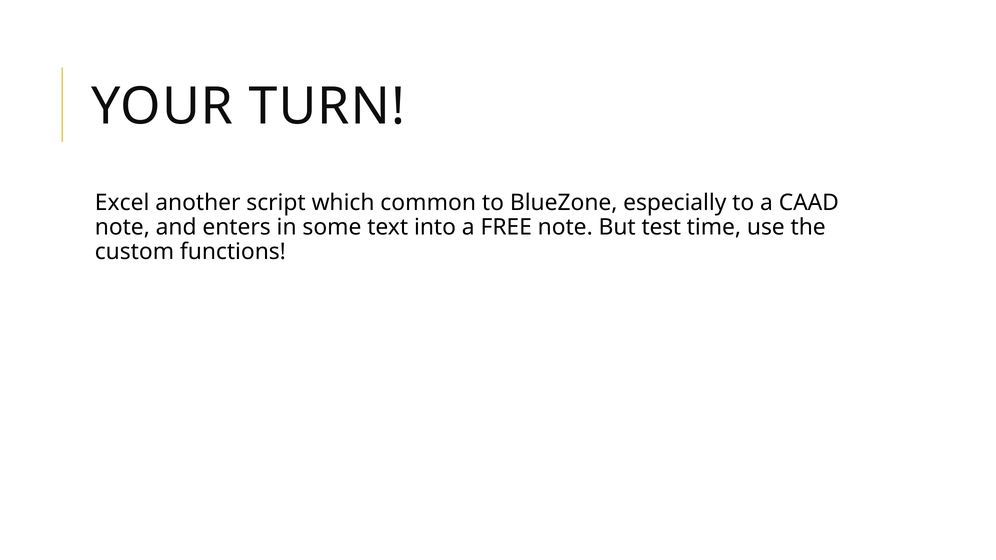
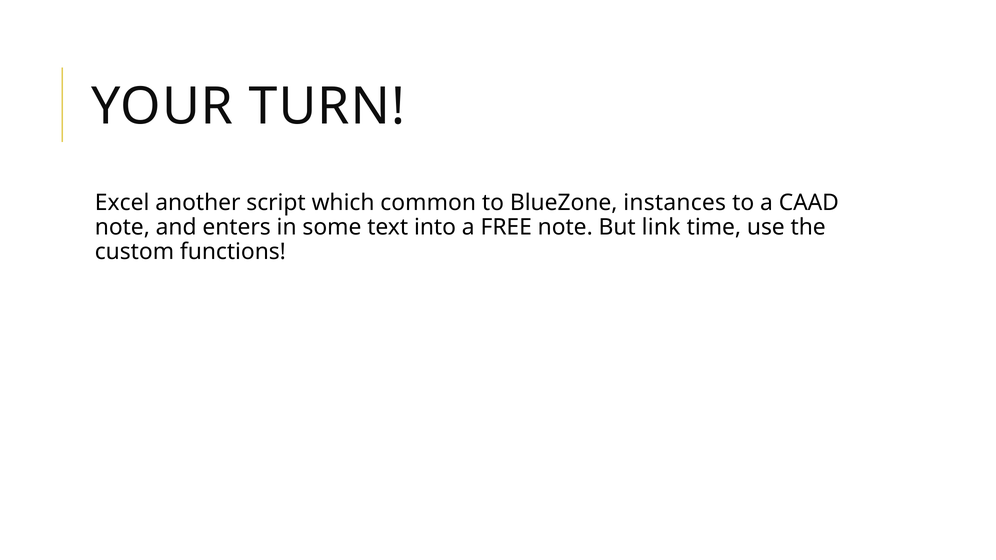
especially: especially -> instances (675, 203)
test: test -> link (661, 227)
